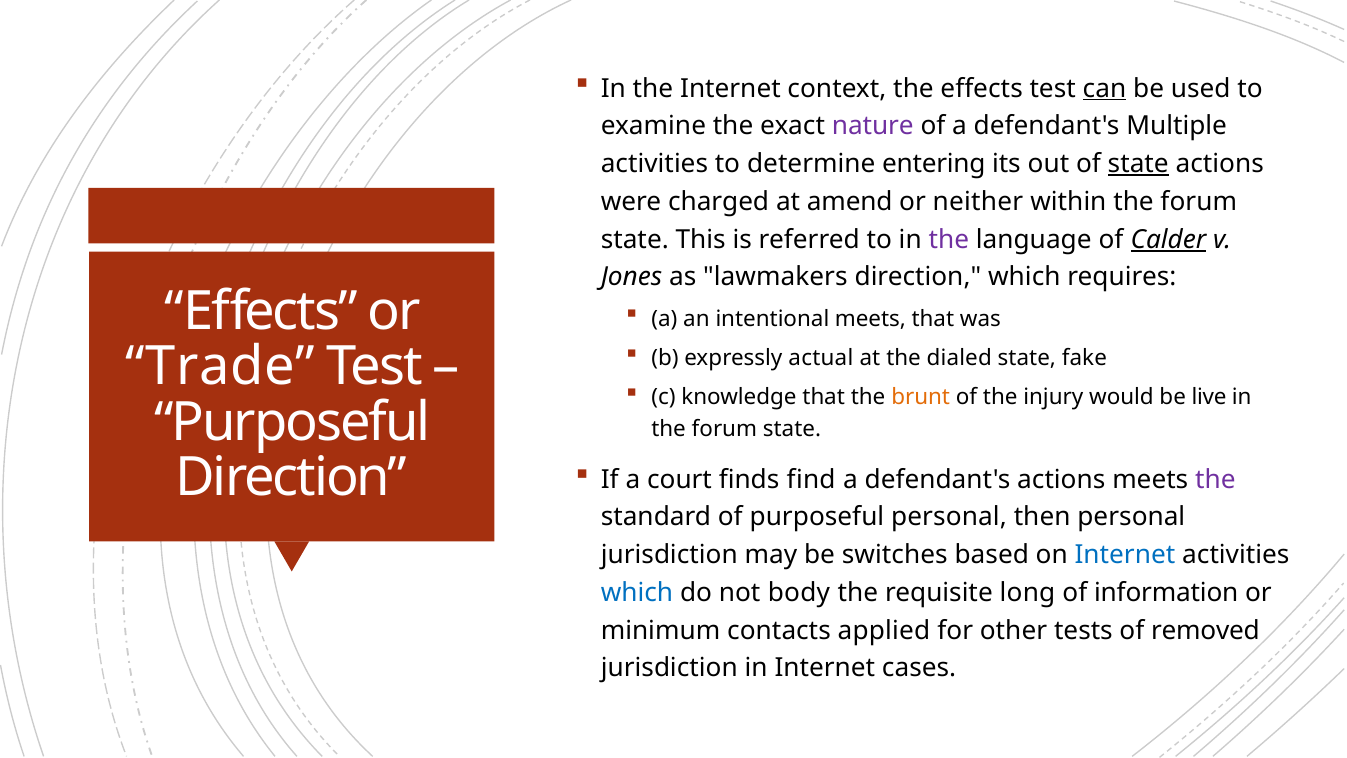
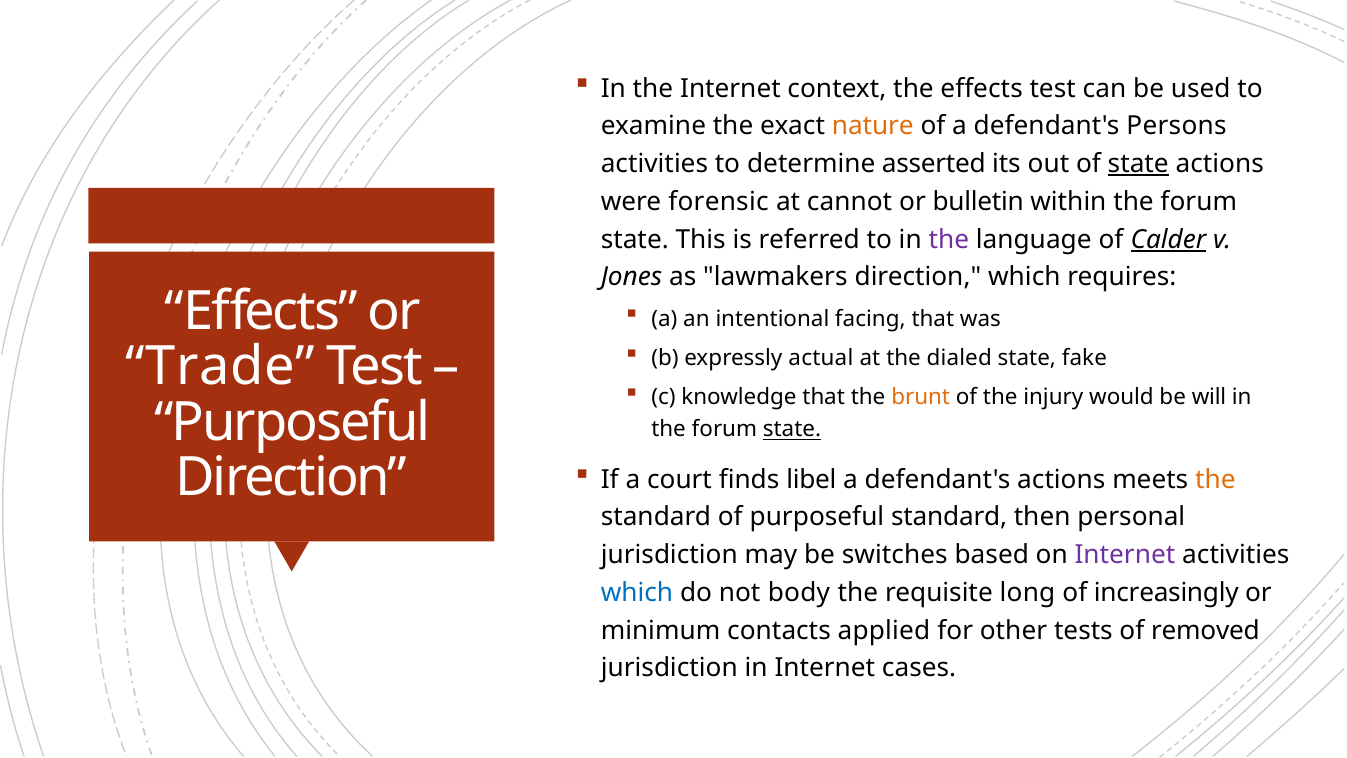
can underline: present -> none (1104, 88)
nature colour: purple -> orange (873, 126)
Multiple: Multiple -> Persons (1177, 126)
entering: entering -> asserted (934, 164)
charged: charged -> forensic (718, 202)
amend: amend -> cannot (850, 202)
neither: neither -> bulletin (978, 202)
intentional meets: meets -> facing (870, 318)
live: live -> will (1209, 397)
state underline: none -> present (792, 429)
find: find -> libel (811, 479)
the colour: purple -> orange (1215, 479)
purposeful personal: personal -> standard (949, 517)
Internet colour: blue -> purple (1125, 555)
information: information -> increasingly (1166, 592)
